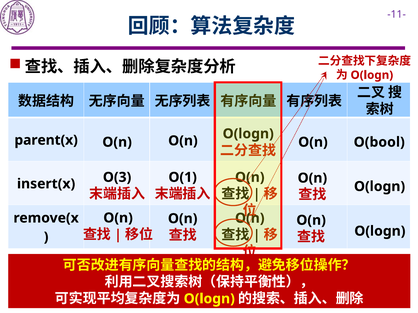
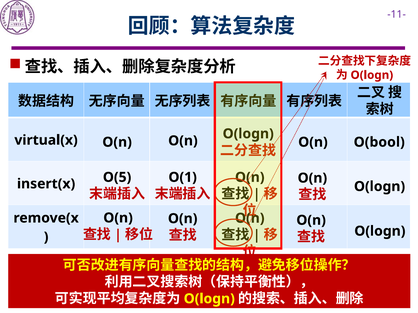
parent(x: parent(x -> virtual(x (46, 140)
O(3: O(3 -> O(5 (117, 178)
